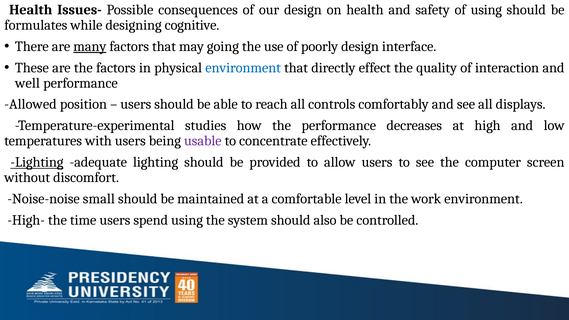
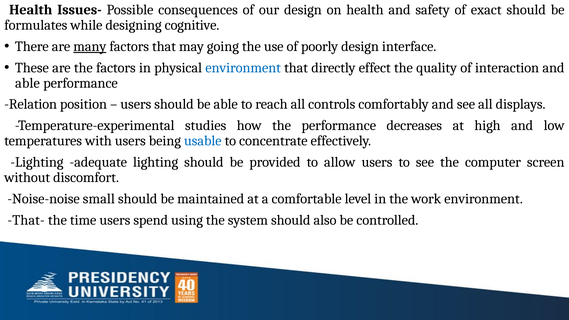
of using: using -> exact (486, 10)
well: well -> able (27, 83)
Allowed: Allowed -> Relation (31, 104)
usable colour: purple -> blue (203, 141)
Lighting underline: present -> none (37, 162)
High-: High- -> That- (26, 220)
